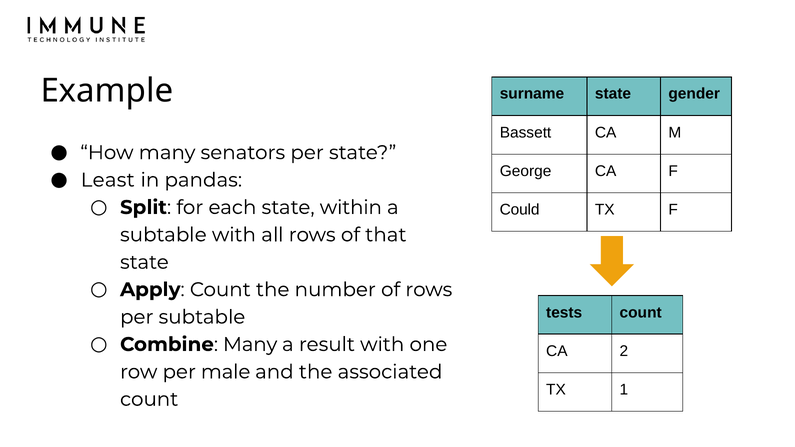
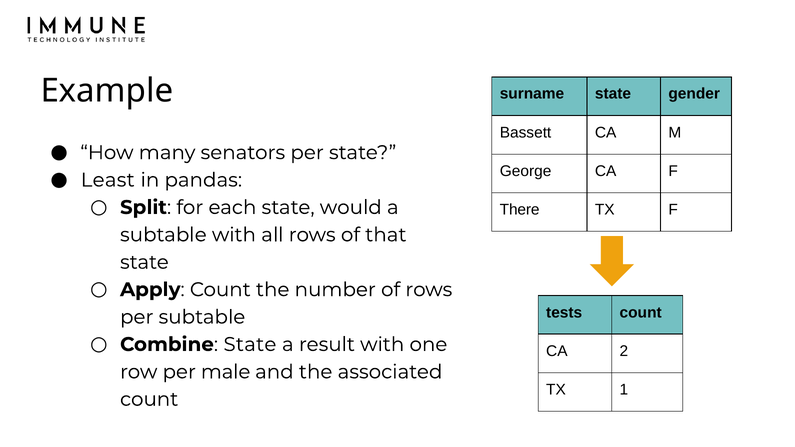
within: within -> would (351, 207)
Could: Could -> There (520, 210)
Combine Many: Many -> State (250, 345)
